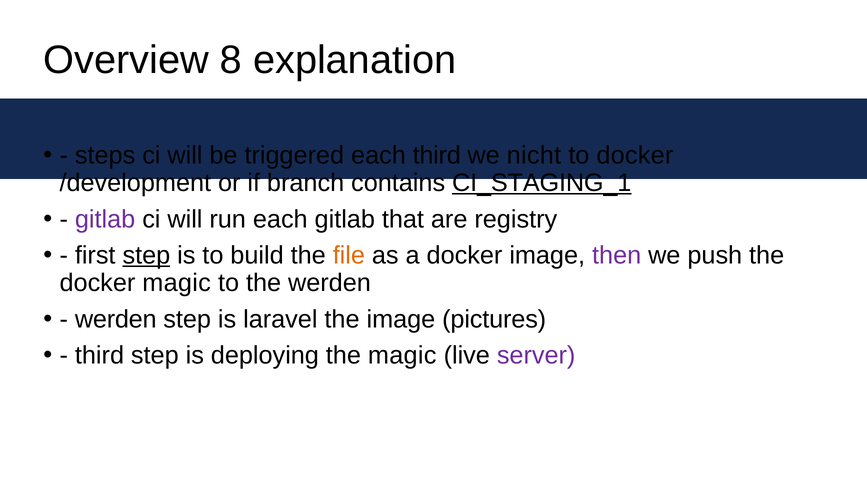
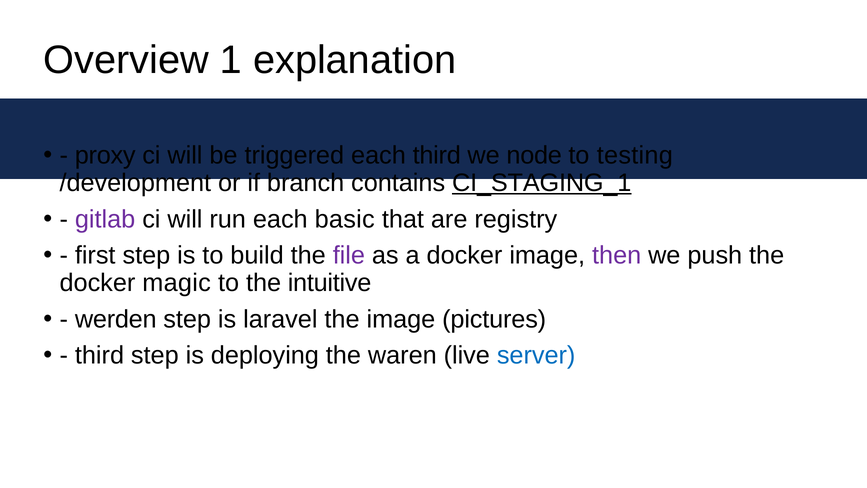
8: 8 -> 1 (231, 60)
steps: steps -> proxy (105, 155)
nicht: nicht -> node (534, 155)
to docker: docker -> testing (635, 155)
each gitlab: gitlab -> basic (345, 219)
step underline: present -> none (146, 255)
file colour: orange -> purple (349, 255)
the werden: werden -> intuitive (330, 283)
the magic: magic -> waren (402, 355)
server colour: purple -> blue (536, 355)
